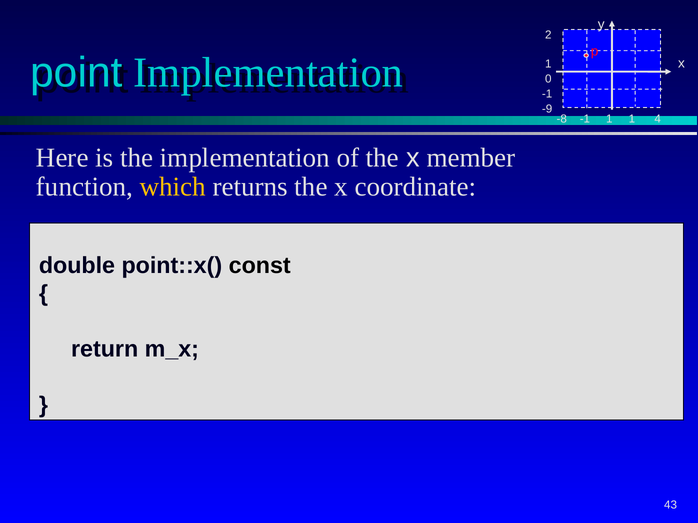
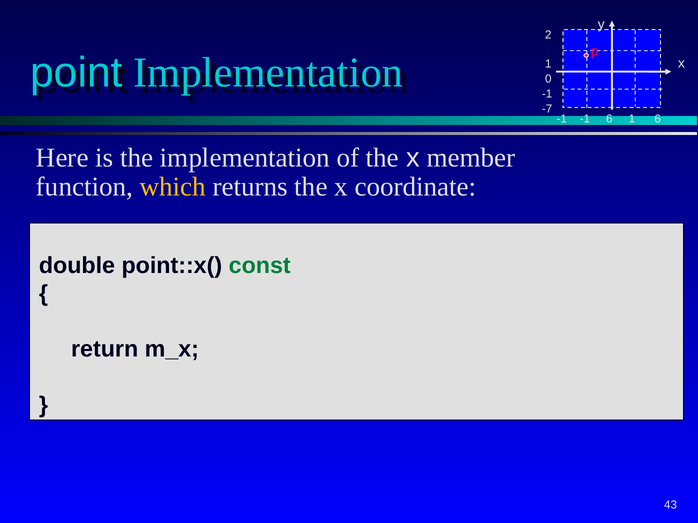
-9: -9 -> -7 (547, 109)
-8: -8 -> -1 (562, 119)
-1 1: 1 -> 6 (609, 119)
1 4: 4 -> 6 (658, 119)
const colour: black -> green (260, 266)
